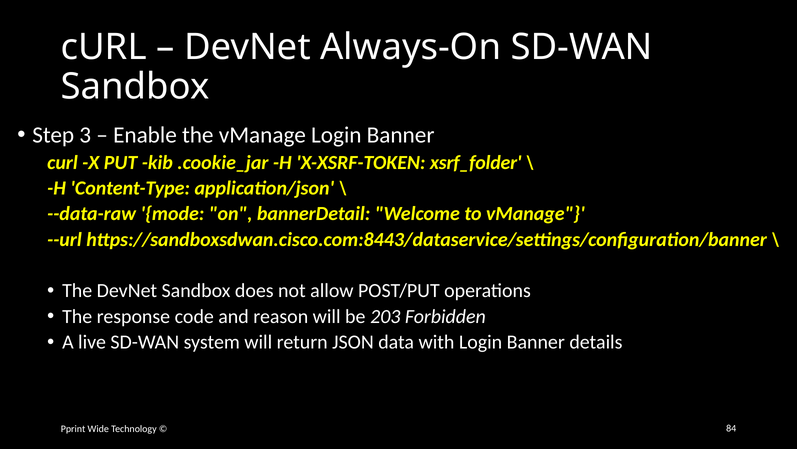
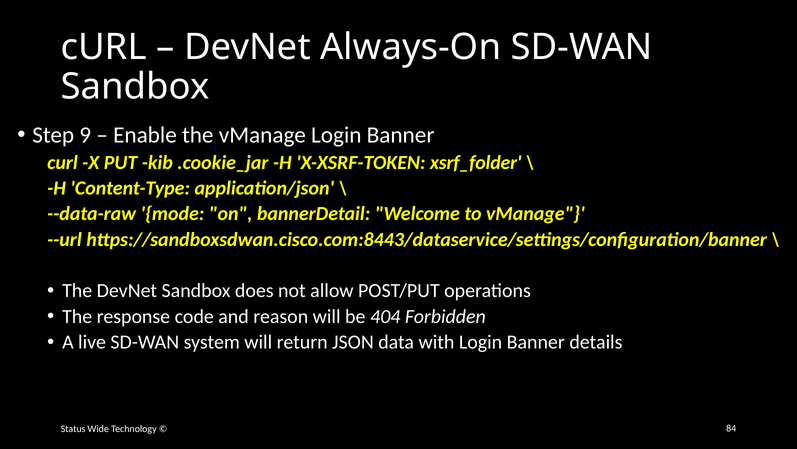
3: 3 -> 9 (85, 135)
203: 203 -> 404 (385, 316)
Pprint: Pprint -> Status (73, 428)
